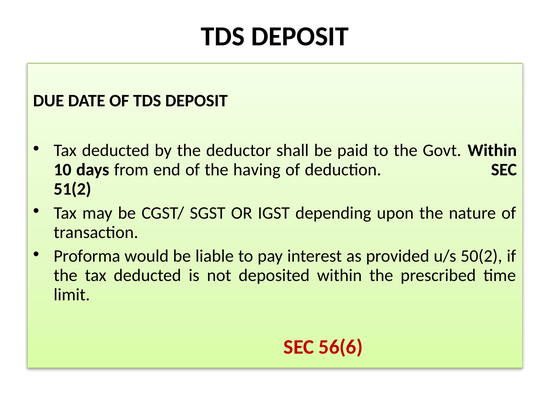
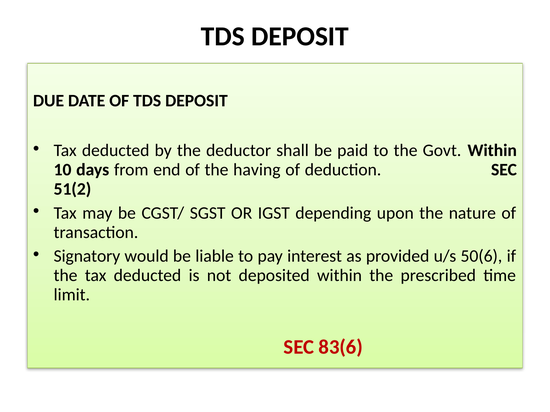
Proforma: Proforma -> Signatory (87, 256)
50(2: 50(2 -> 50(6 (481, 256)
56(6: 56(6 -> 83(6 (341, 348)
